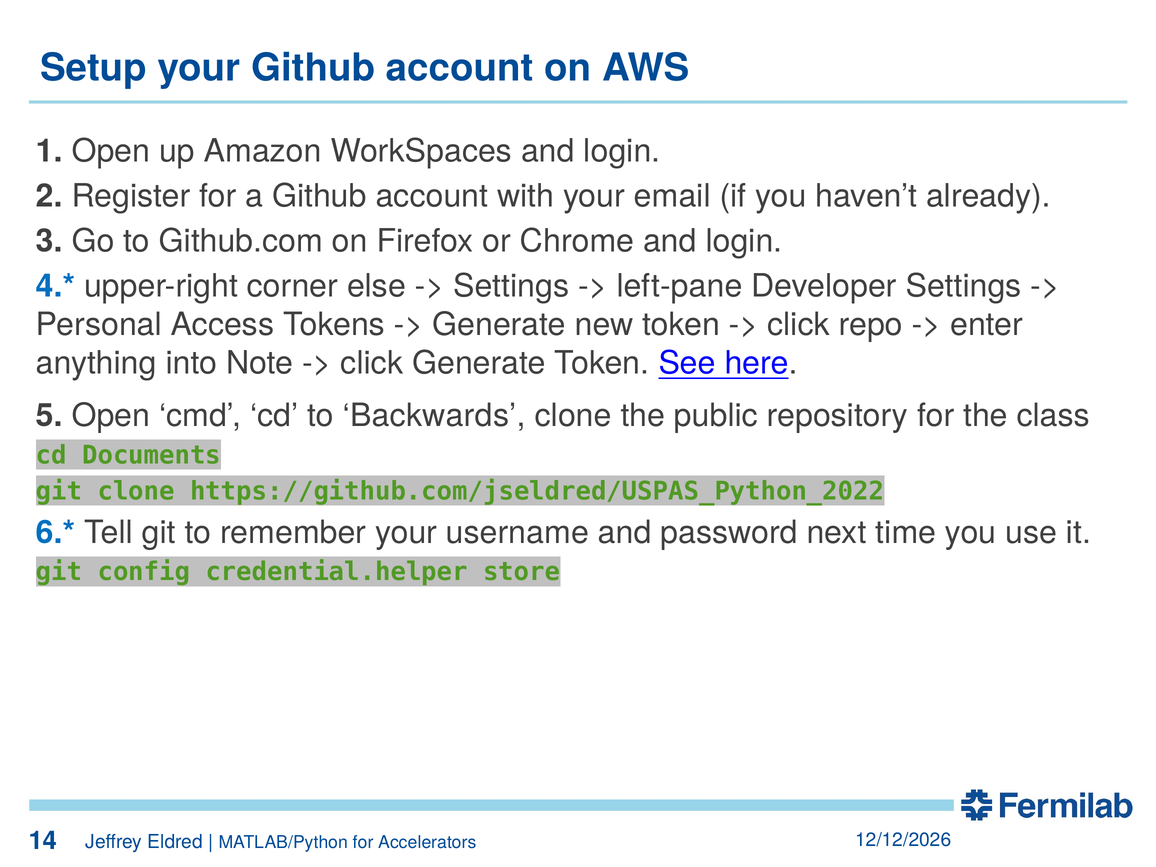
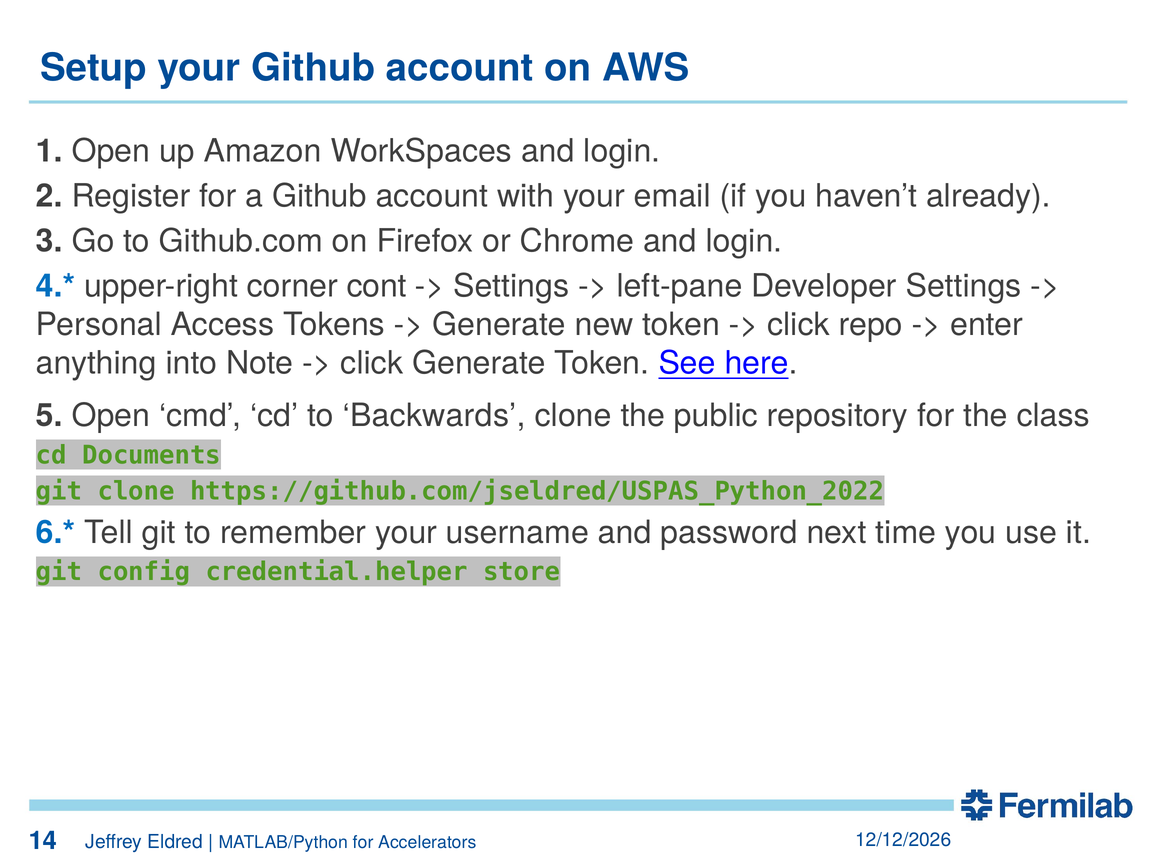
else: else -> cont (377, 286)
